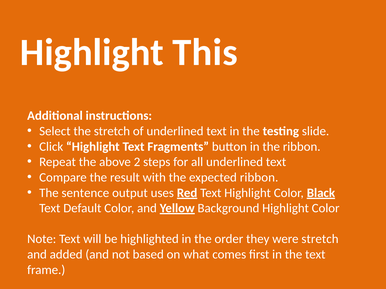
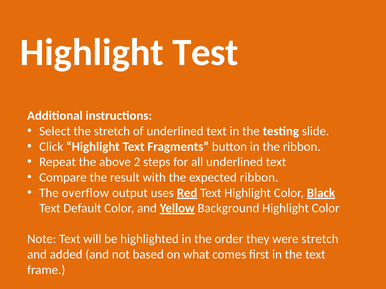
This: This -> Test (205, 53)
sentence: sentence -> overflow (85, 193)
